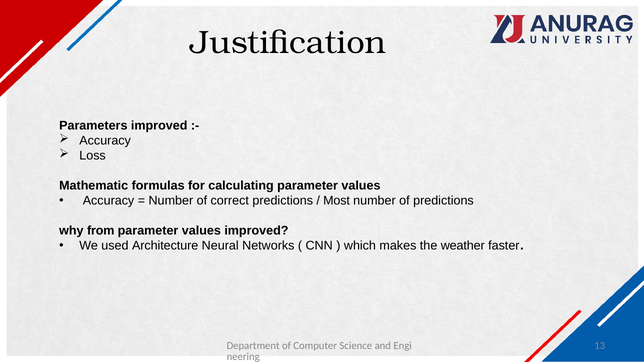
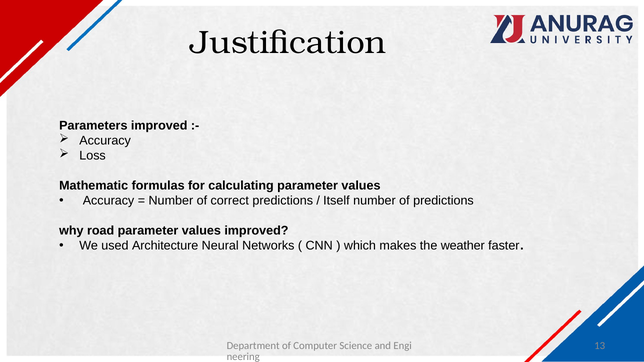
Most: Most -> Itself (336, 201)
from: from -> road (101, 231)
